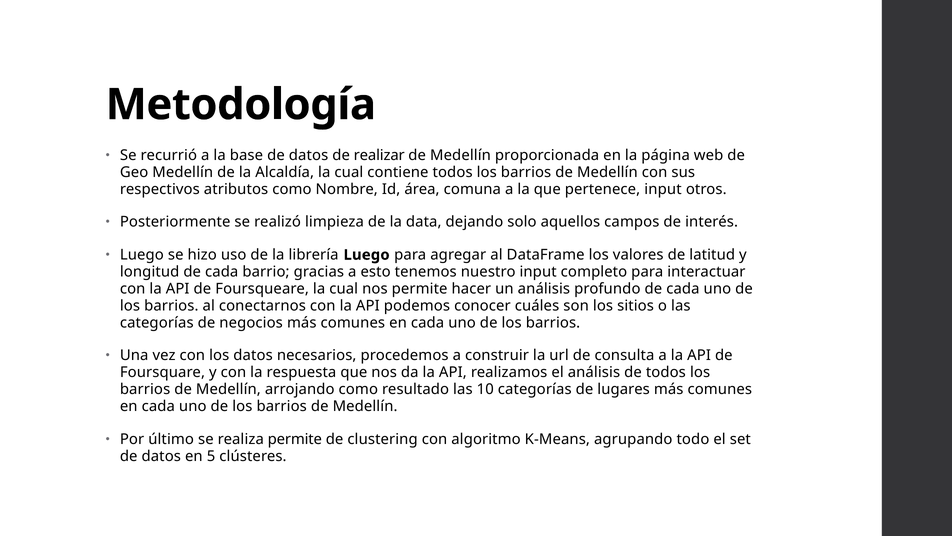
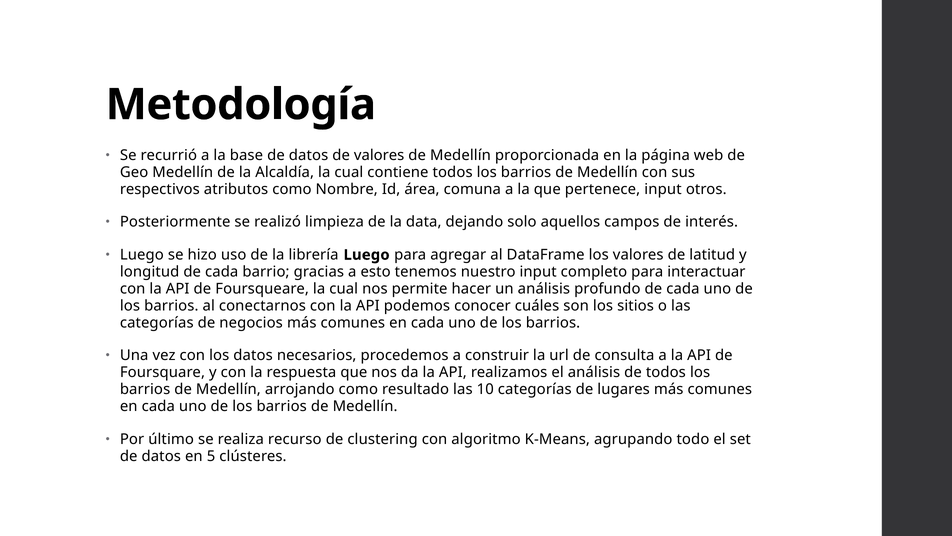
de realizar: realizar -> valores (379, 155)
realiza permite: permite -> recurso (295, 439)
